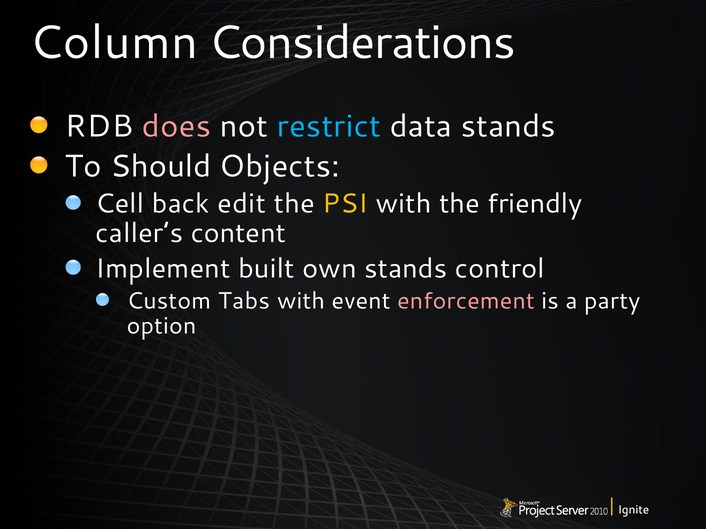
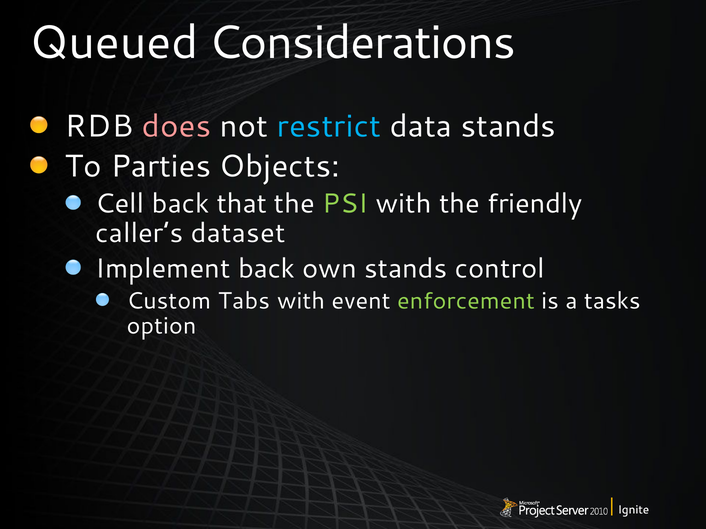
Column: Column -> Queued (114, 43)
Should: Should -> Parties (161, 167)
edit: edit -> that (242, 204)
PSI colour: yellow -> light green (345, 204)
content: content -> dataset (238, 234)
Implement built: built -> back (267, 269)
enforcement colour: pink -> light green (466, 301)
party: party -> tasks (612, 301)
